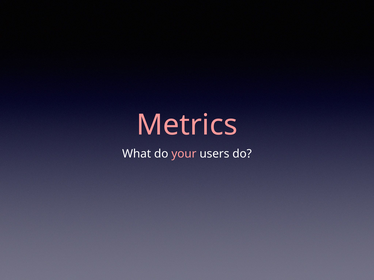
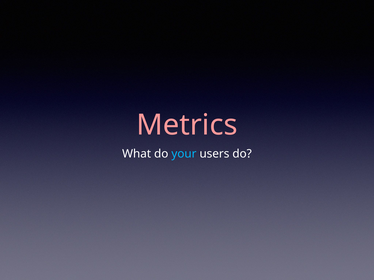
your colour: pink -> light blue (184, 154)
